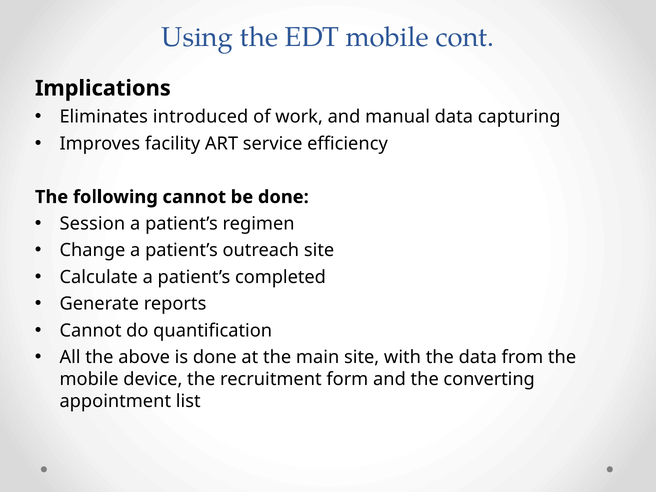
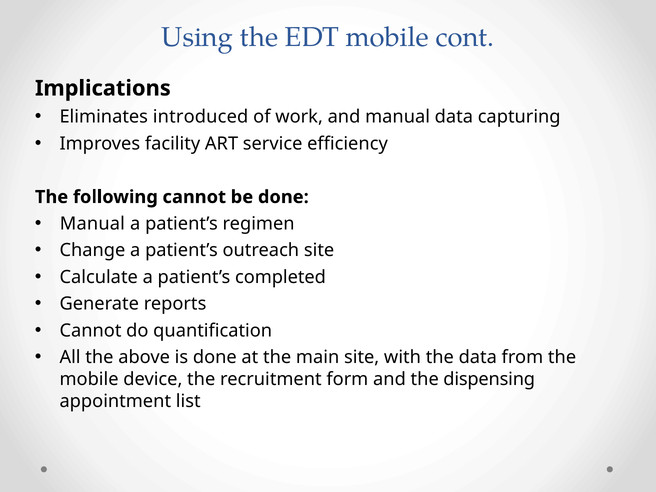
Session: Session -> Manual (92, 224)
converting: converting -> dispensing (489, 379)
